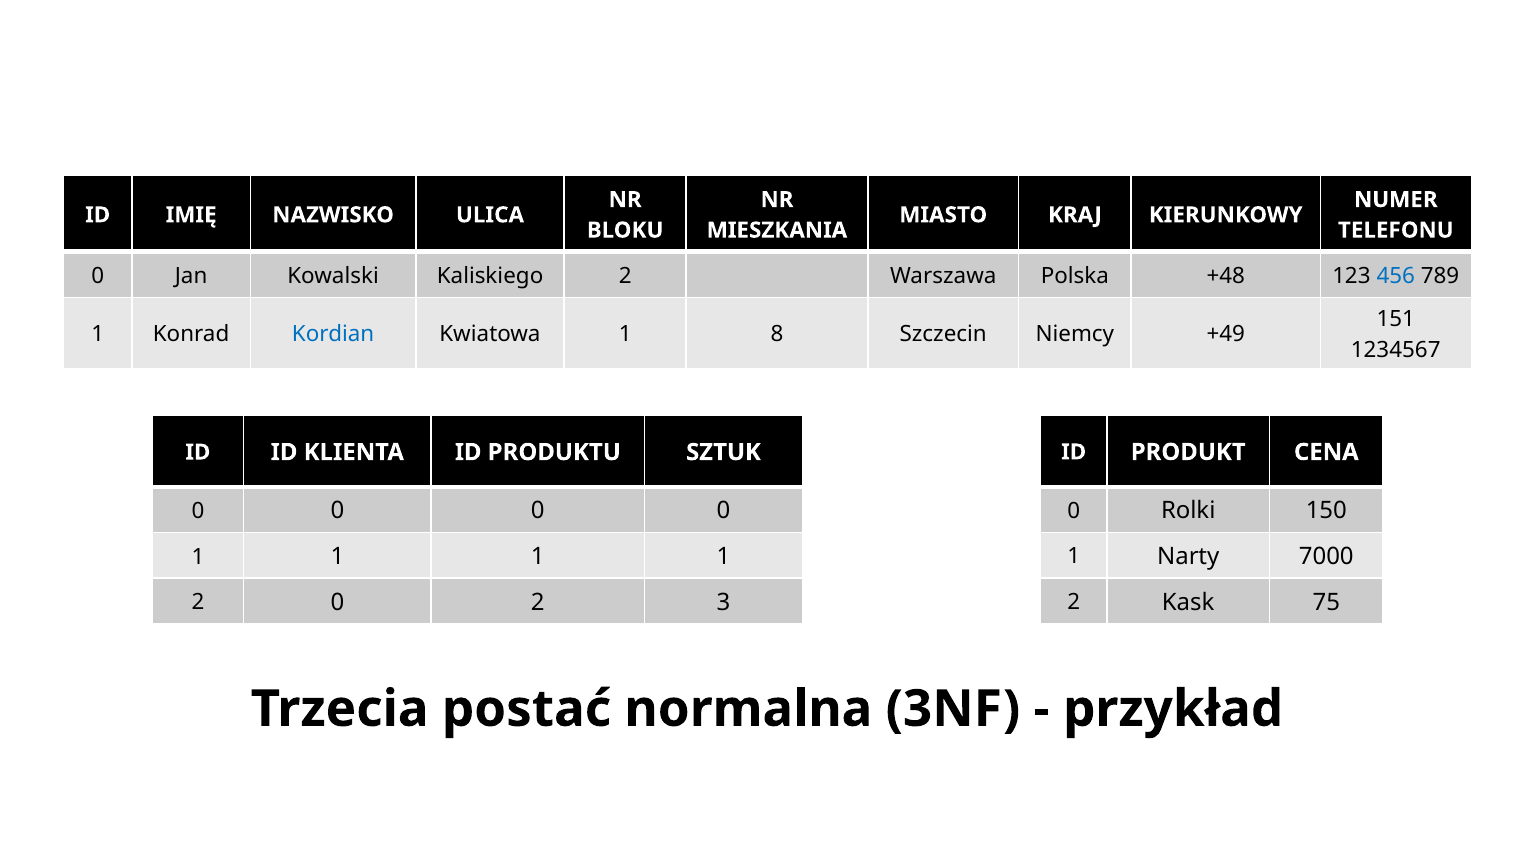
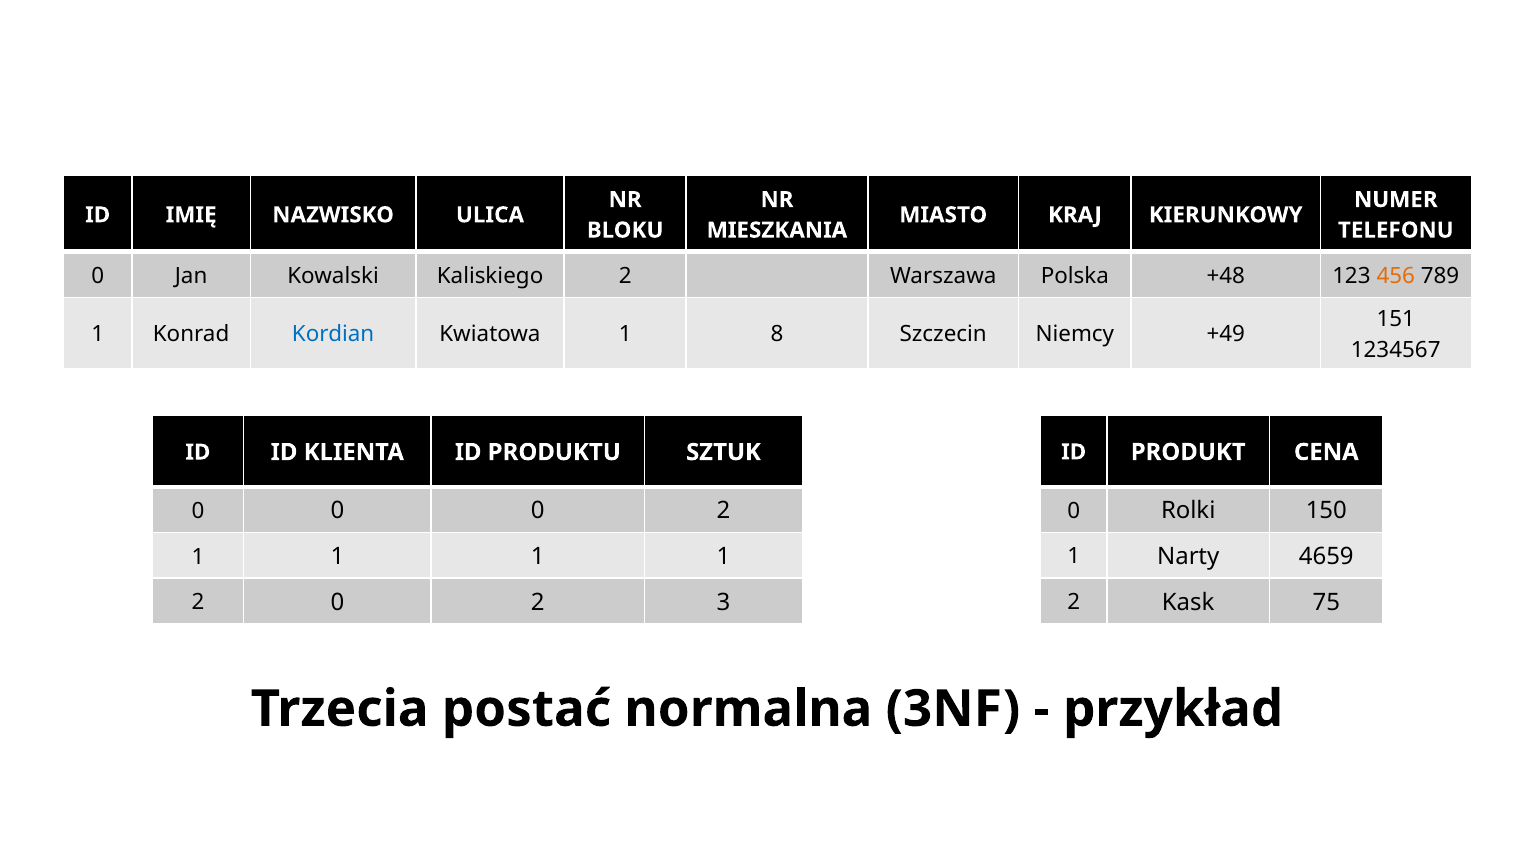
456 colour: blue -> orange (1396, 276)
0 0 0 0: 0 -> 2 (724, 511)
7000: 7000 -> 4659 (1326, 556)
